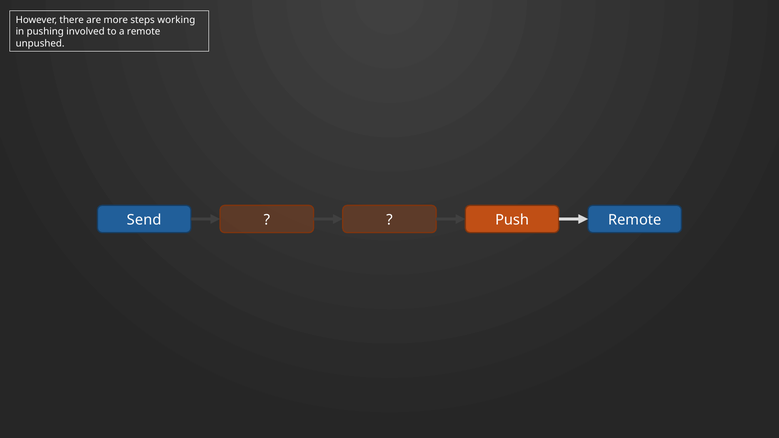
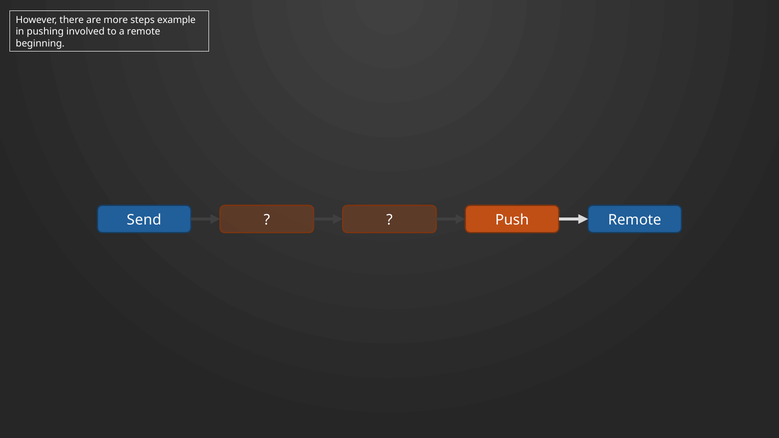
working: working -> example (176, 20)
unpushed: unpushed -> beginning (40, 43)
